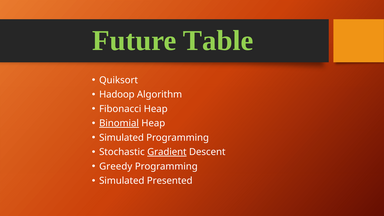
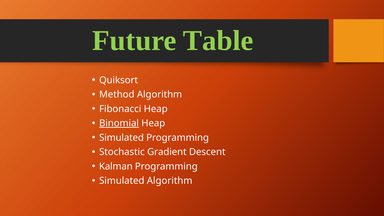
Hadoop: Hadoop -> Method (117, 95)
Gradient underline: present -> none (167, 152)
Greedy: Greedy -> Kalman (116, 166)
Simulated Presented: Presented -> Algorithm (170, 181)
